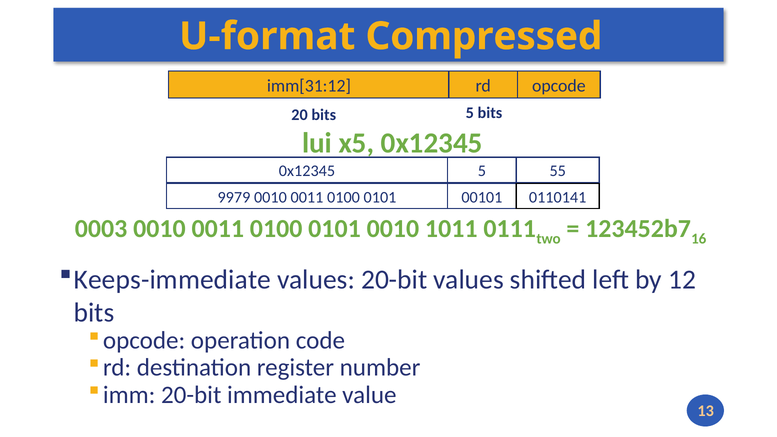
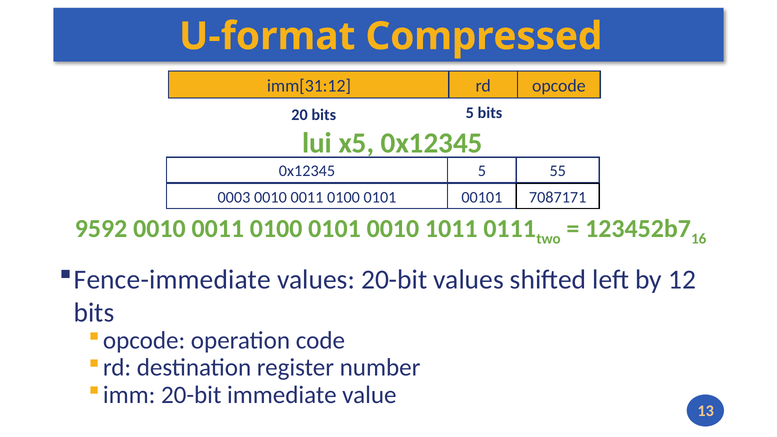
9979: 9979 -> 0003 (234, 197)
0110141: 0110141 -> 7087171 (558, 197)
0003: 0003 -> 9592 (101, 229)
Keeps-immediate: Keeps-immediate -> Fence-immediate (172, 280)
